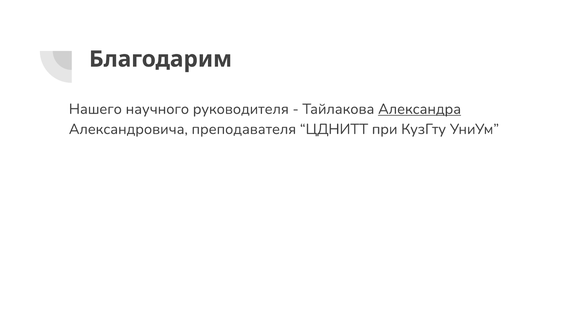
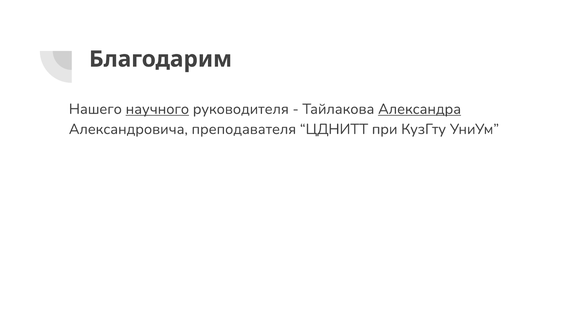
научного underline: none -> present (157, 109)
